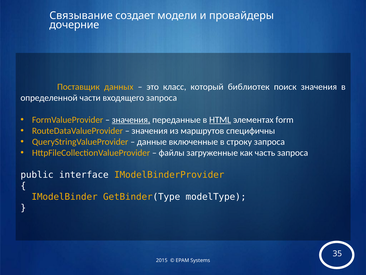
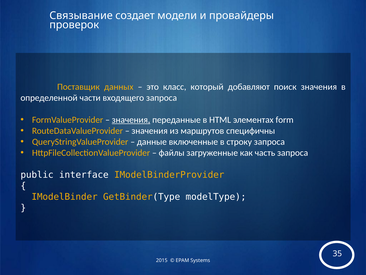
дочерние: дочерние -> проверок (74, 25)
библиотек: библиотек -> добавляют (249, 87)
HTML underline: present -> none (220, 120)
